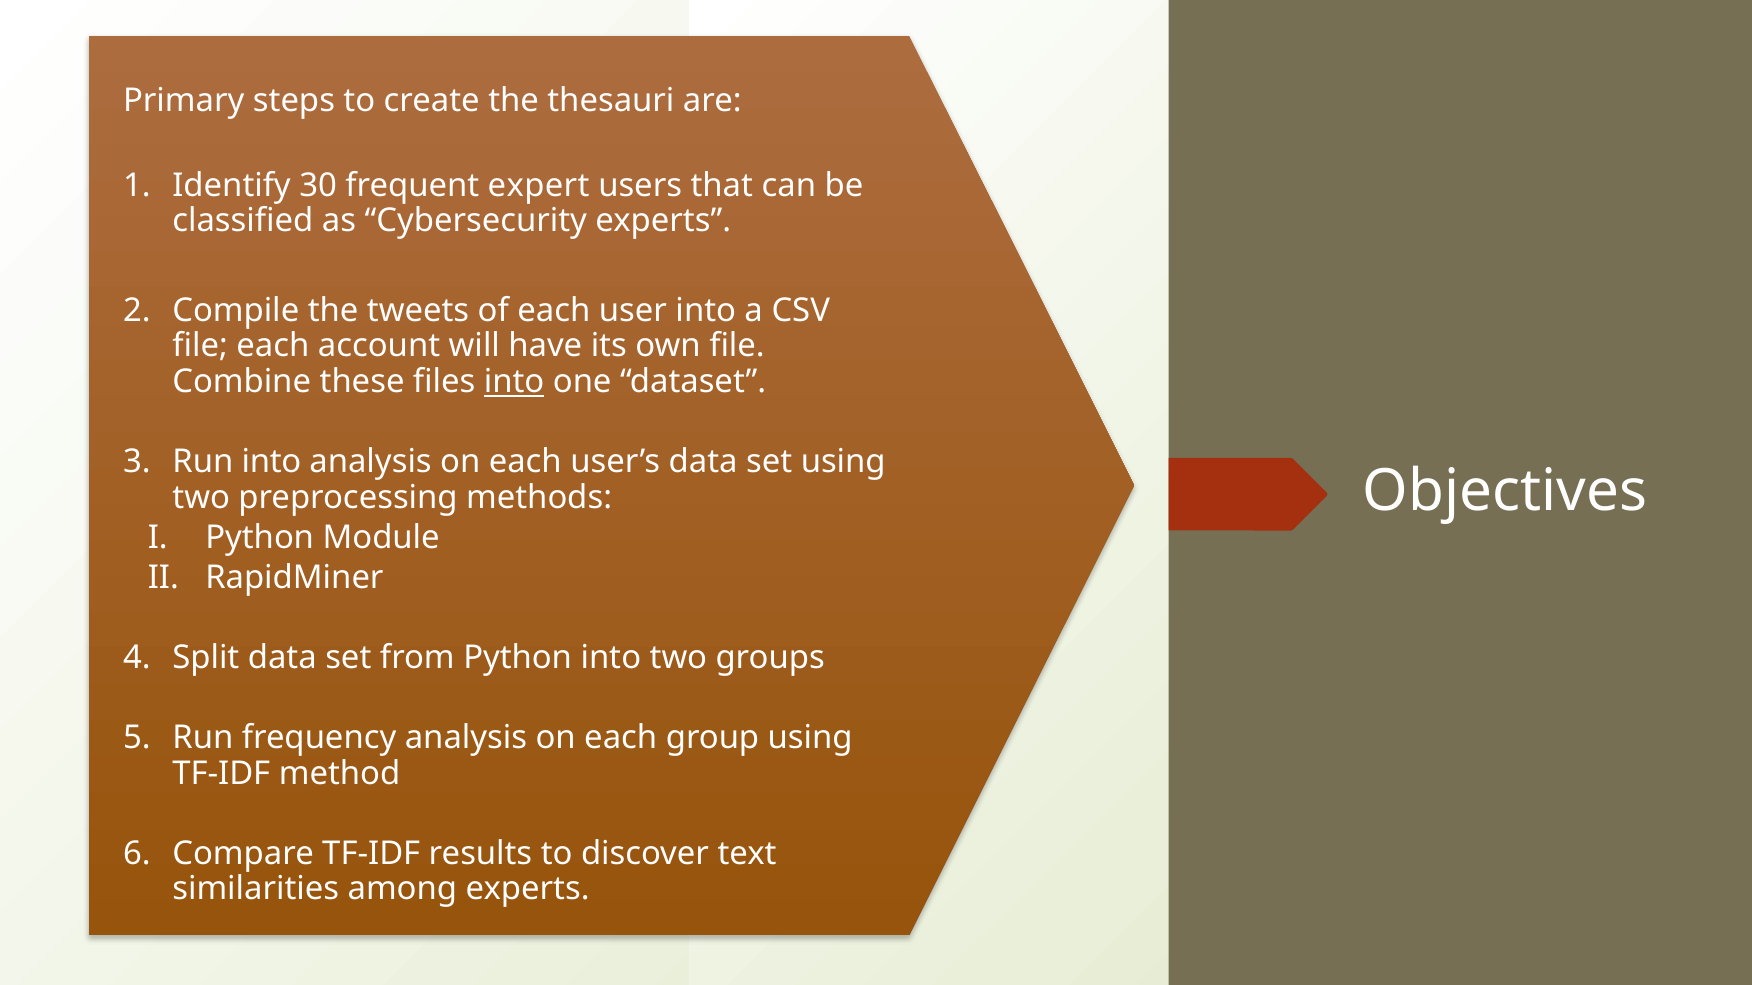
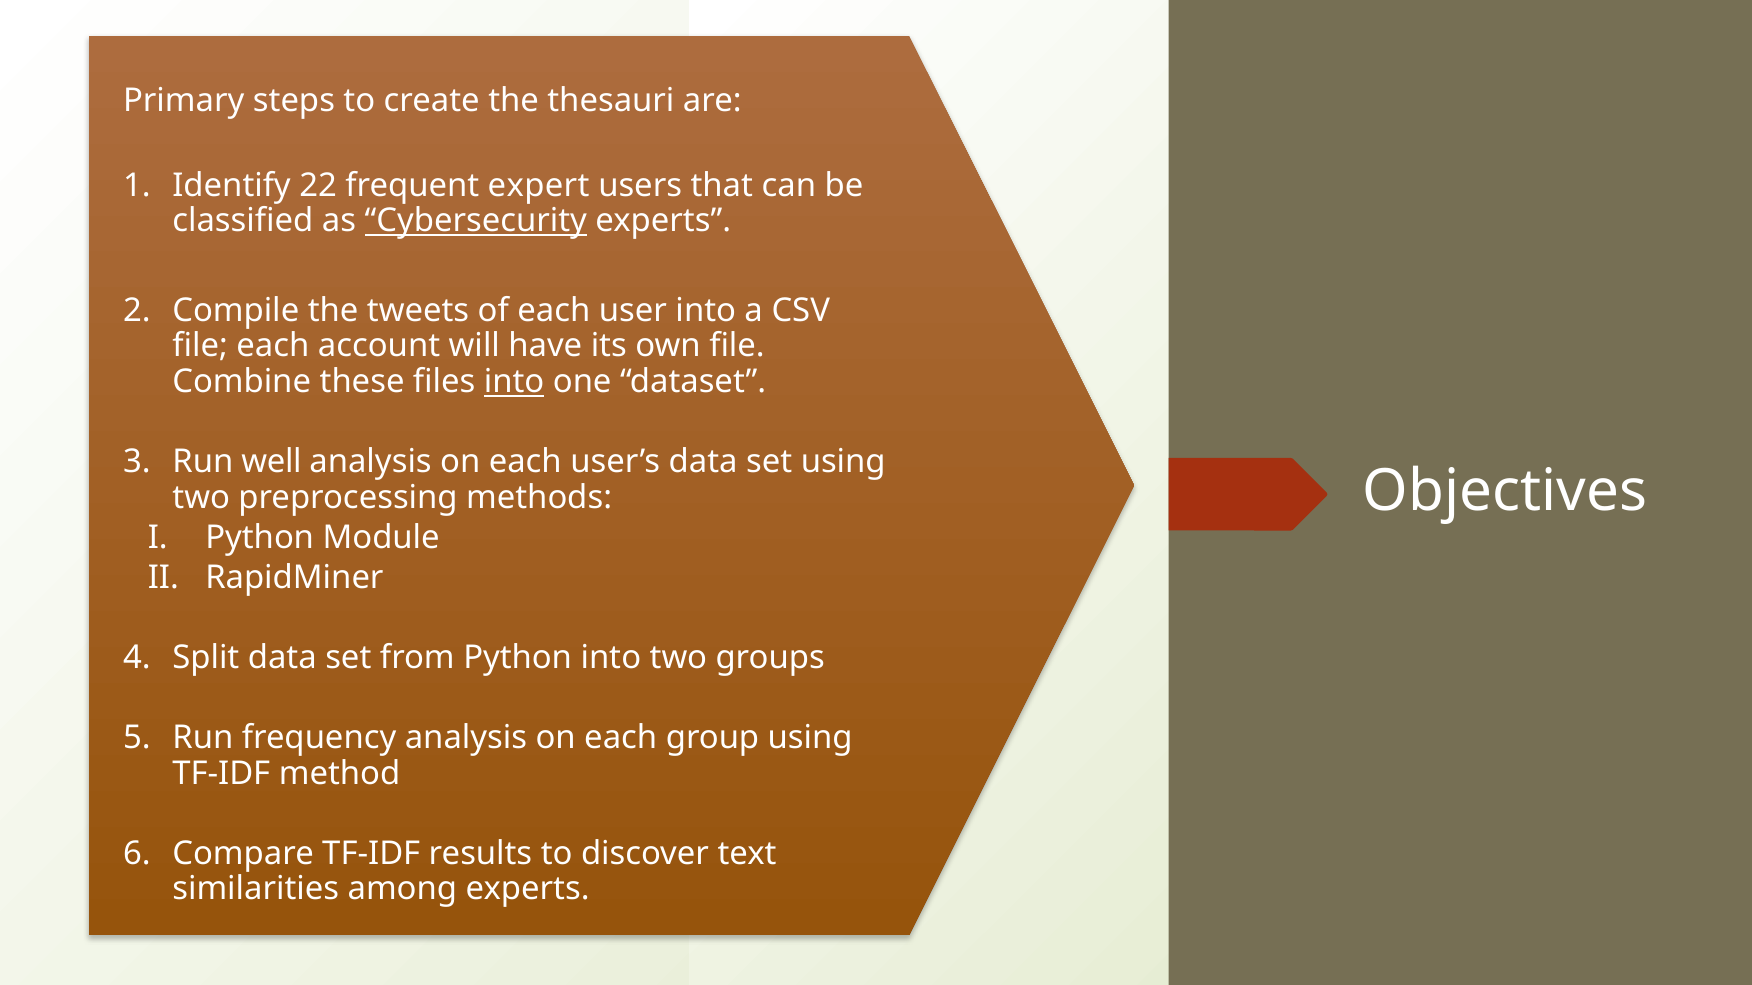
30: 30 -> 22 (318, 186)
Cybersecurity underline: none -> present (476, 221)
Run into: into -> well (271, 462)
